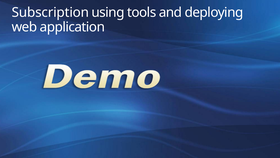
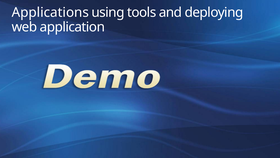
Subscription: Subscription -> Applications (50, 12)
